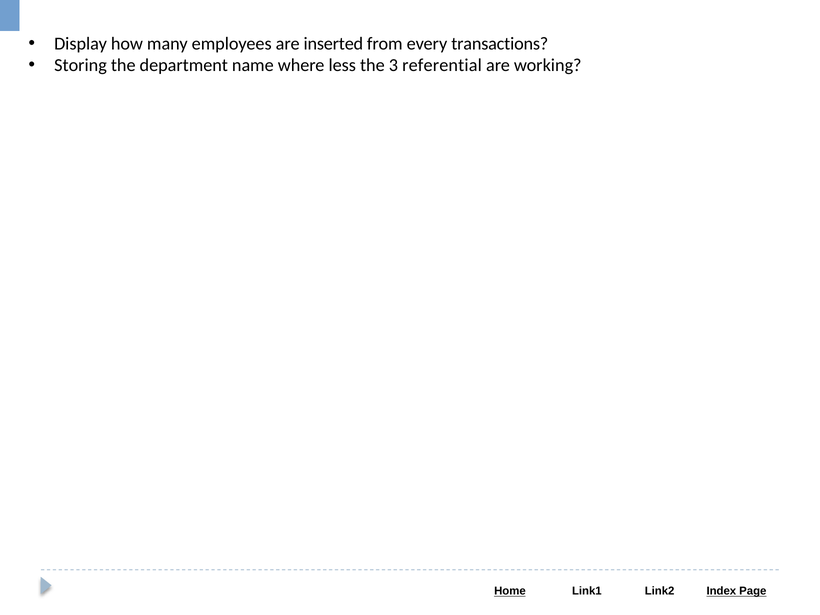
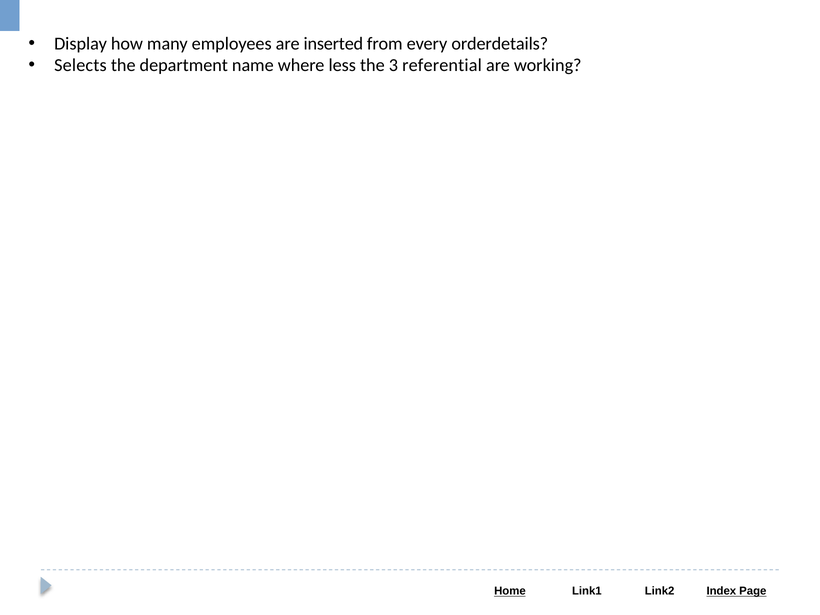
transactions: transactions -> orderdetails (500, 44)
Storing: Storing -> Selects (80, 65)
